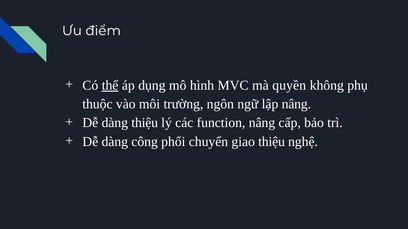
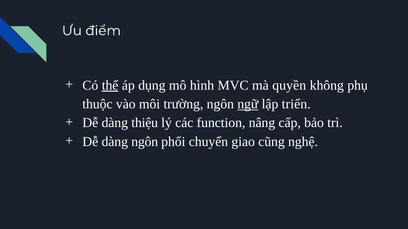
ngữ underline: none -> present (248, 104)
lập nâng: nâng -> triển (296, 104)
dàng công: công -> ngôn (145, 142)
giao thiệu: thiệu -> cũng (272, 142)
